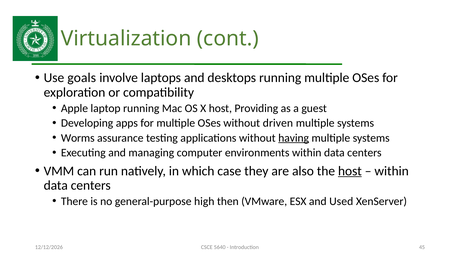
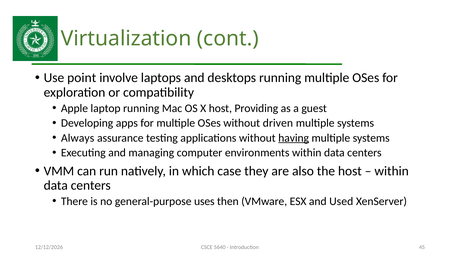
goals: goals -> point (82, 78)
Worms: Worms -> Always (78, 138)
host underline: present -> none (350, 171)
high: high -> uses (204, 201)
